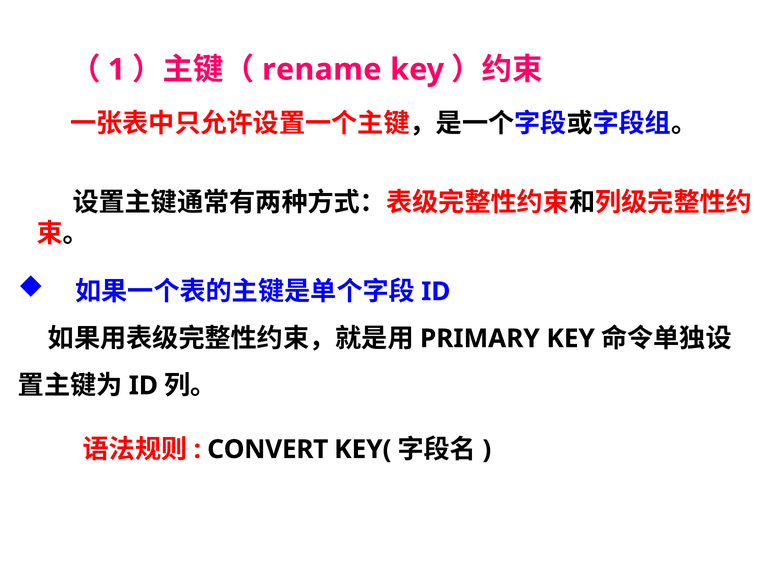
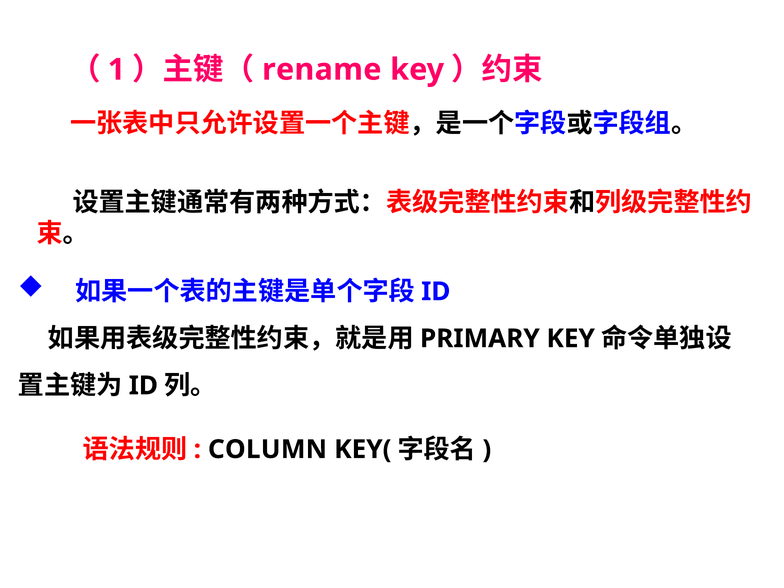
CONVERT: CONVERT -> COLUMN (267, 449)
